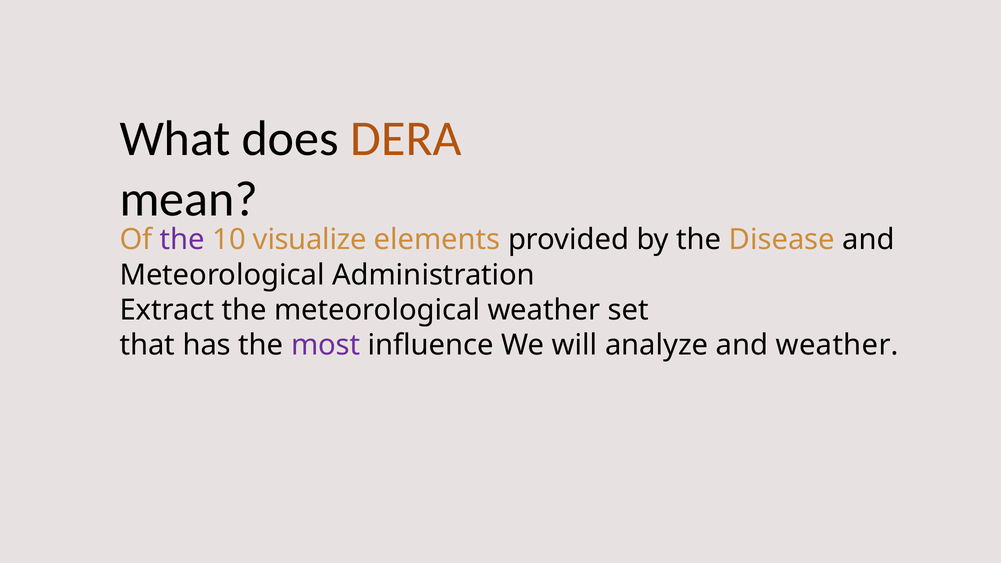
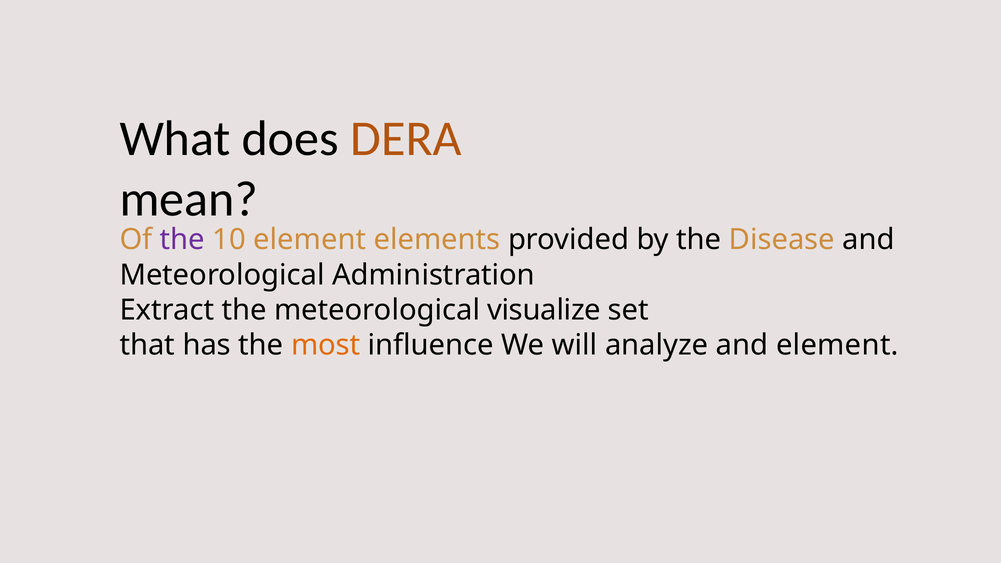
10 visualize: visualize -> element (310, 240)
meteorological weather: weather -> visualize (544, 310)
most colour: purple -> orange (326, 345)
and weather: weather -> element (837, 345)
